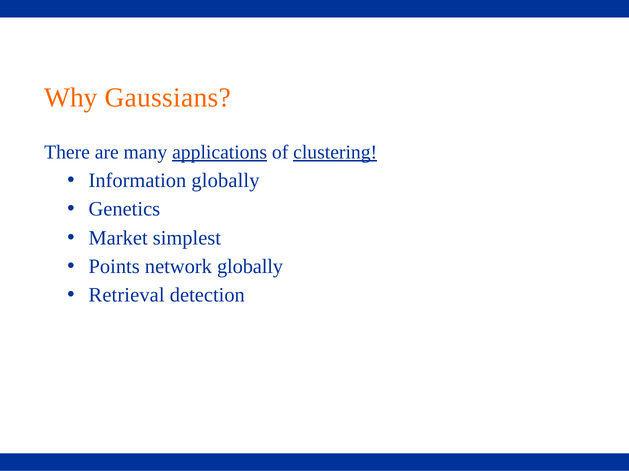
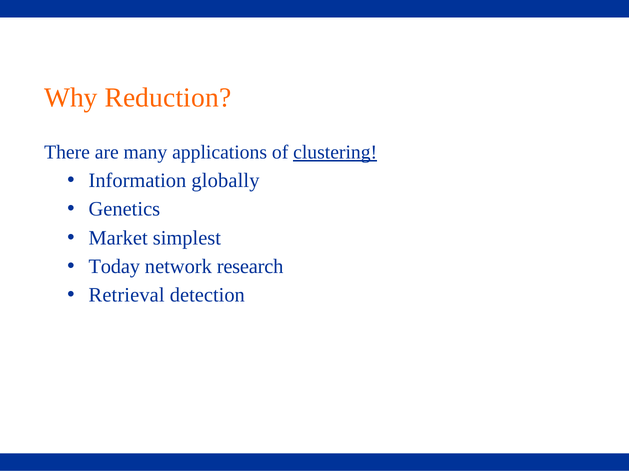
Gaussians: Gaussians -> Reduction (168, 98)
applications underline: present -> none (220, 152)
Points: Points -> Today (114, 266)
network globally: globally -> research (250, 266)
